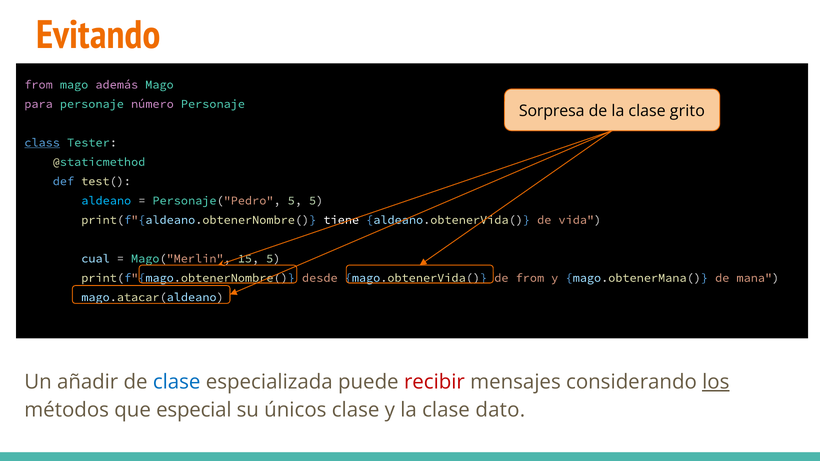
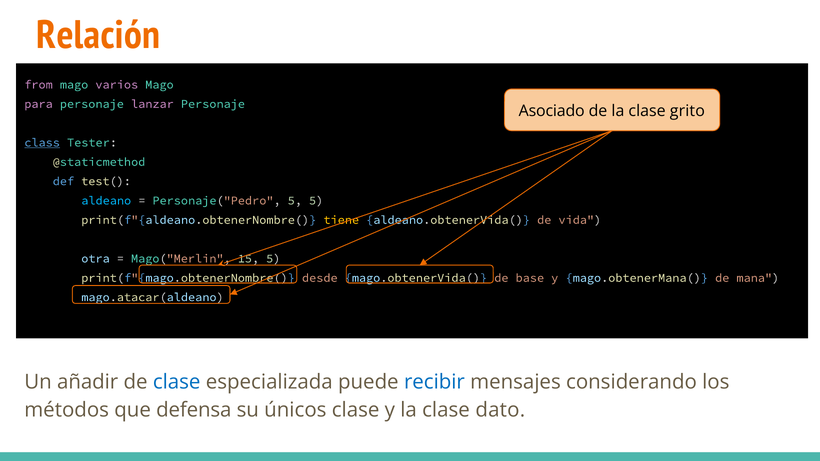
Evitando: Evitando -> Relación (98, 35)
además: además -> varios (117, 85)
número: número -> lanzar (152, 104)
Sorpresa: Sorpresa -> Asociado (552, 111)
tiene colour: white -> yellow (341, 220)
cual: cual -> otra (96, 259)
de from: from -> base (530, 278)
recibir colour: red -> blue (434, 382)
los underline: present -> none (716, 382)
especial: especial -> defensa (194, 410)
